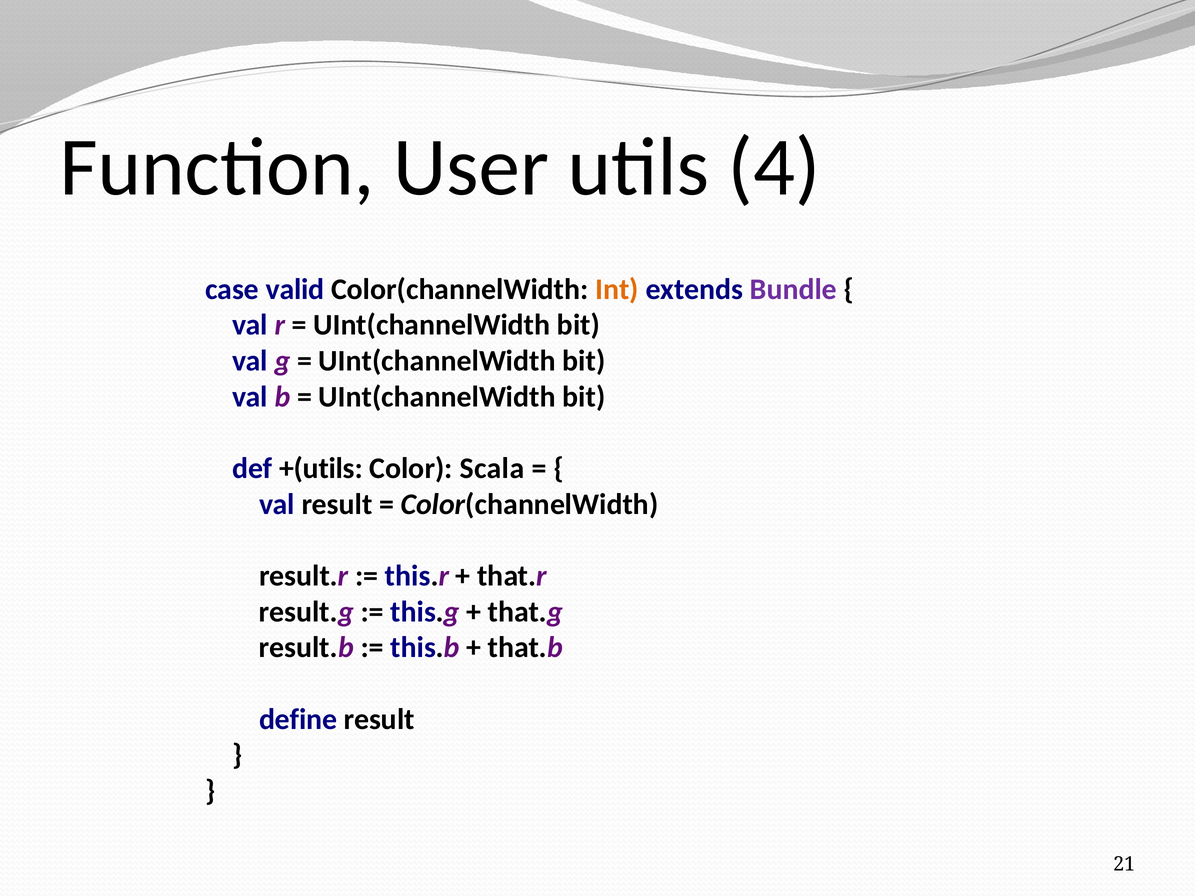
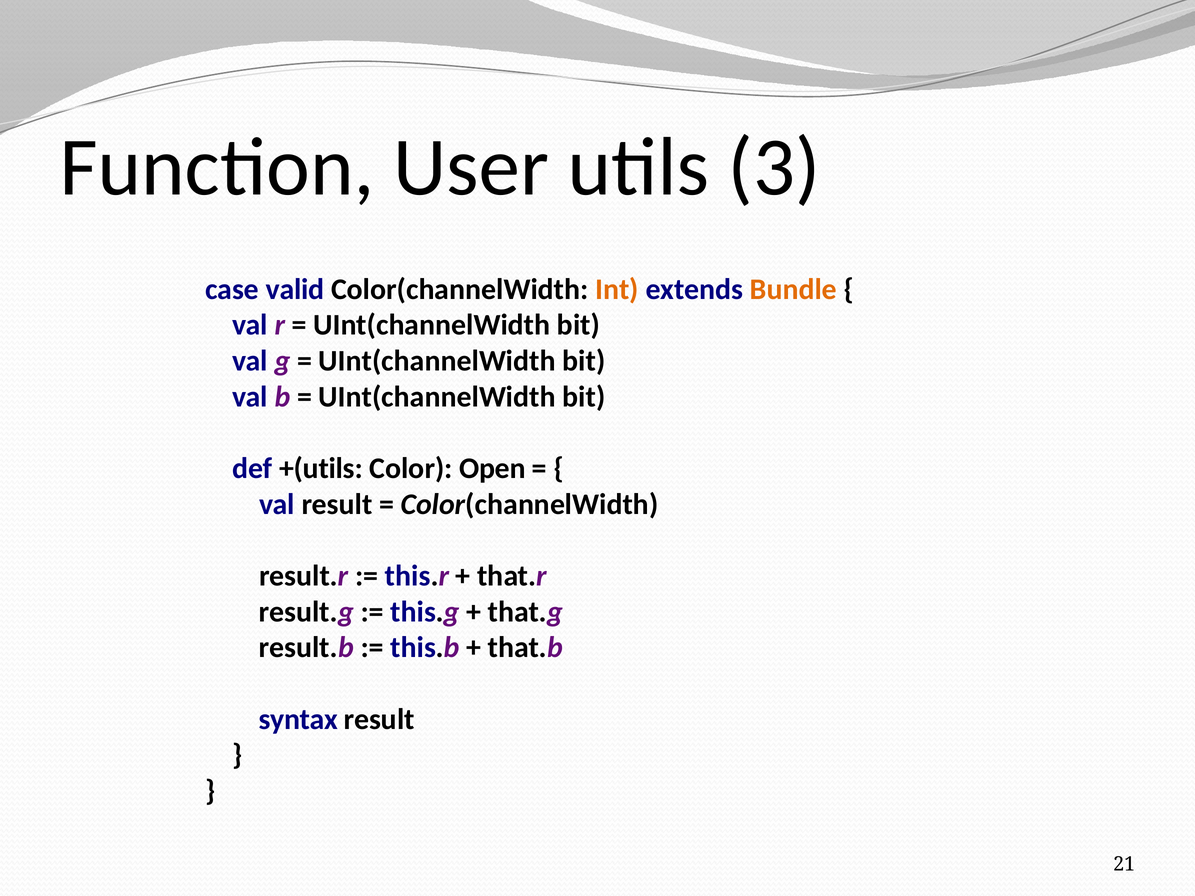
4: 4 -> 3 (774, 168)
Bundle colour: purple -> orange (793, 289)
Scala: Scala -> Open (492, 469)
define: define -> syntax (298, 719)
